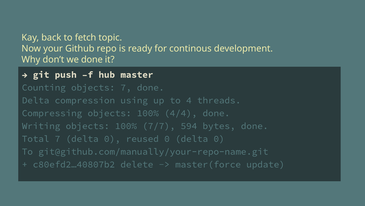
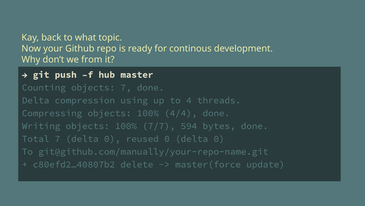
fetch: fetch -> what (86, 38)
we done: done -> from (92, 59)
